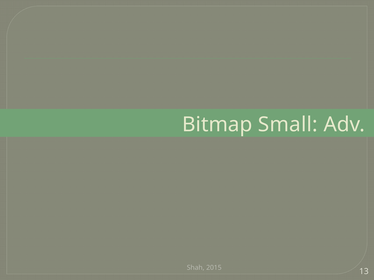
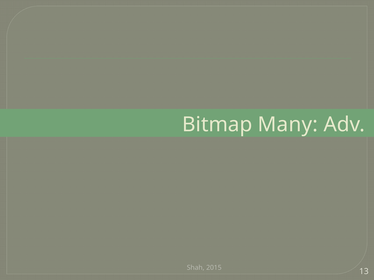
Small: Small -> Many (288, 125)
